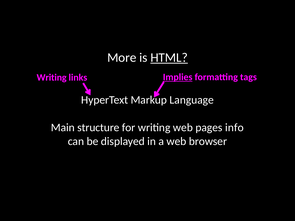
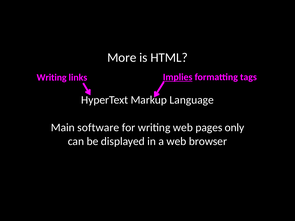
HTML underline: present -> none (169, 58)
structure: structure -> software (98, 128)
info: info -> only (235, 128)
